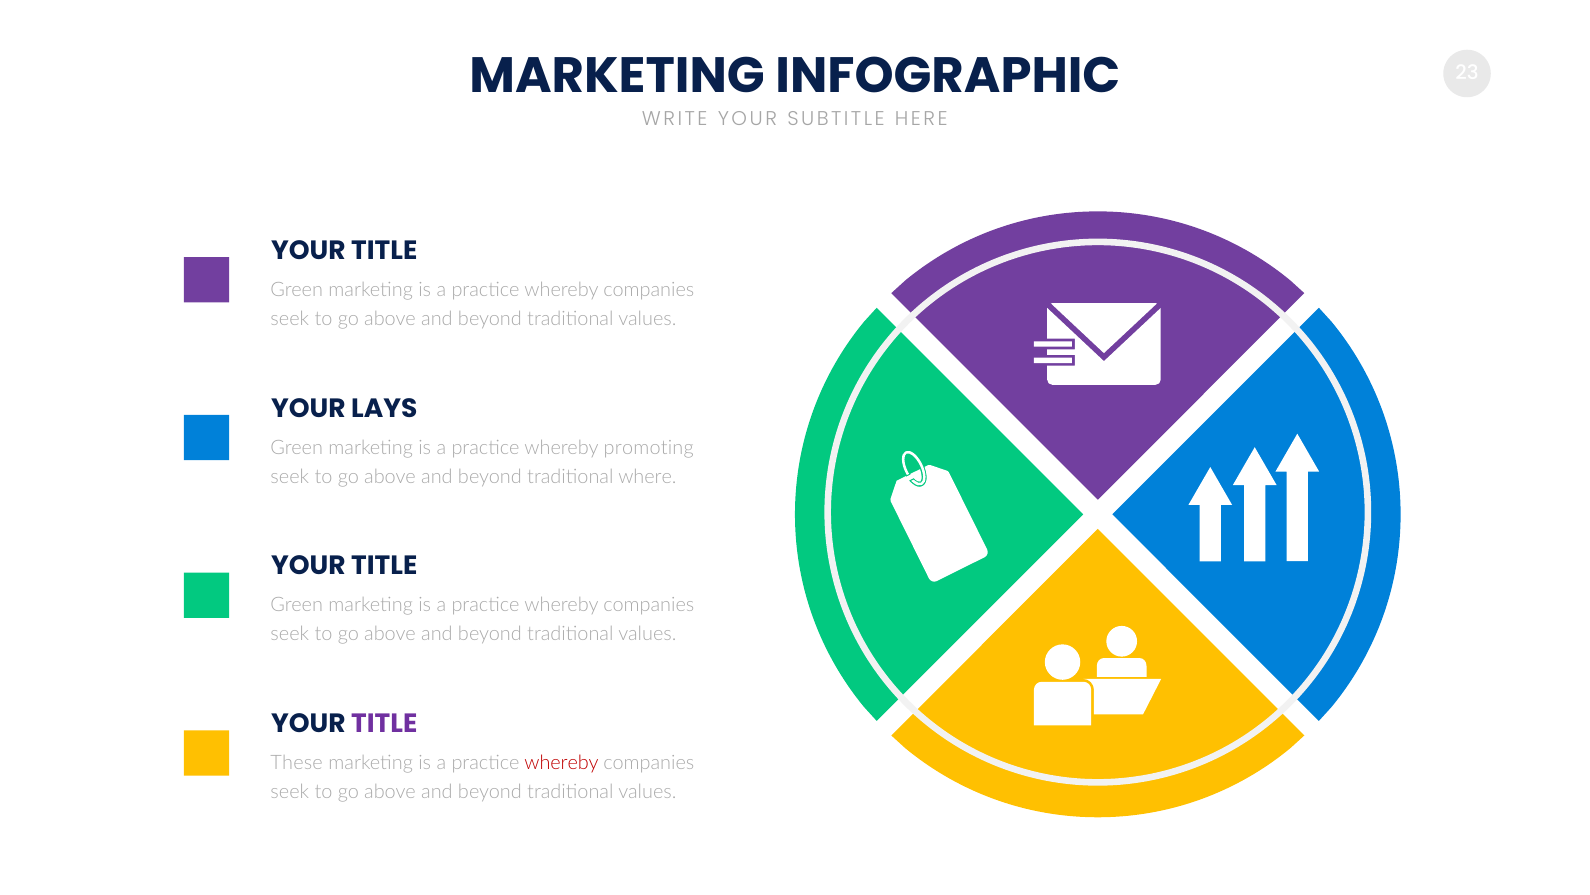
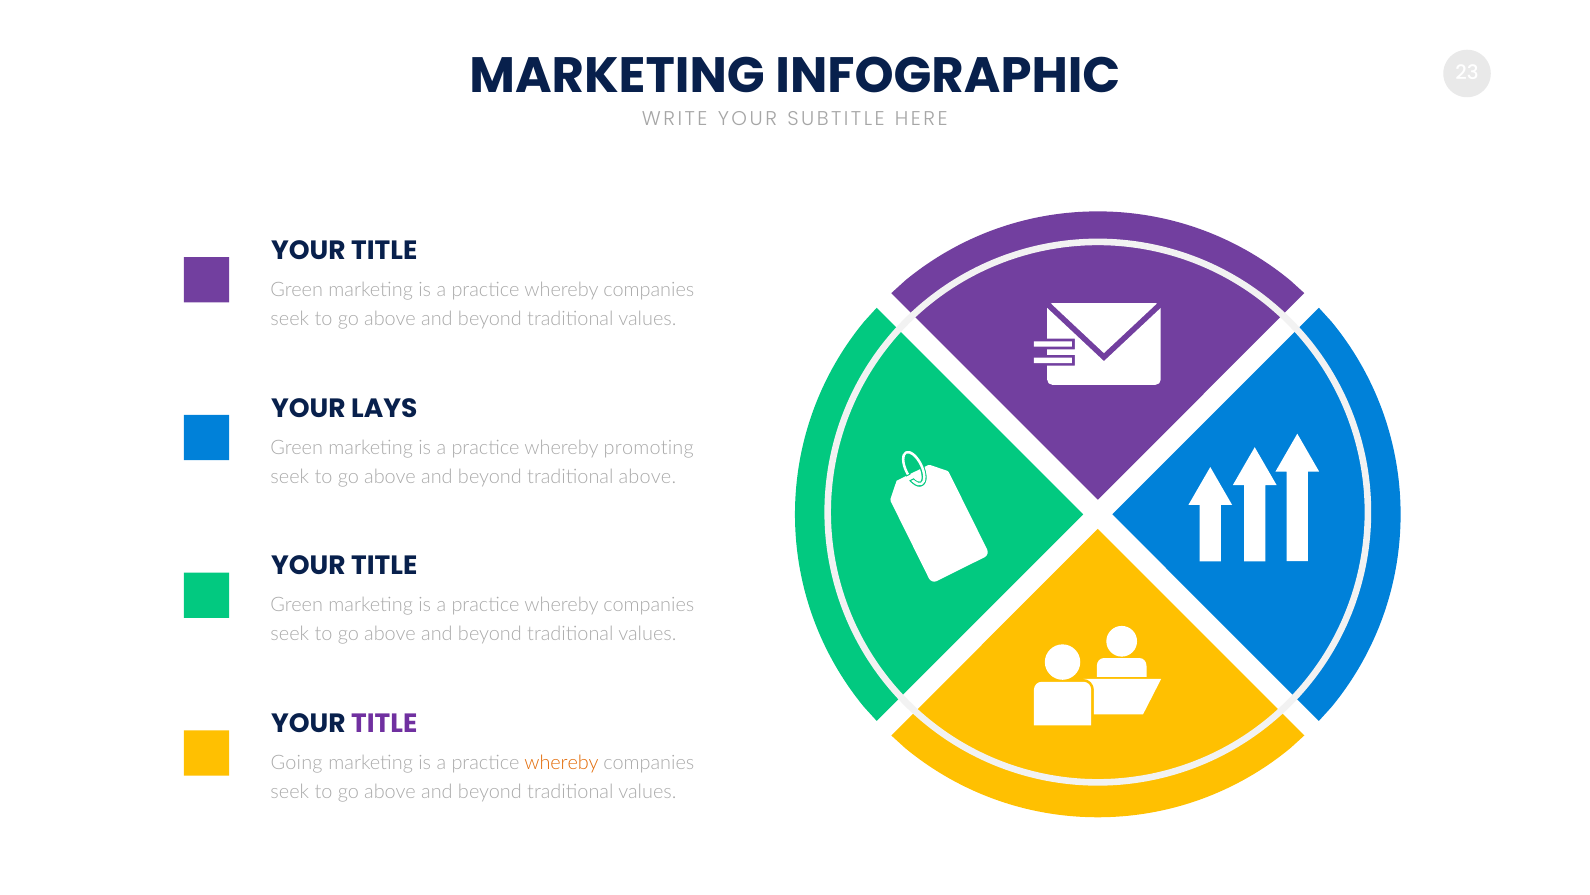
traditional where: where -> above (647, 476)
These: These -> Going (297, 763)
whereby colour: red -> orange (561, 763)
